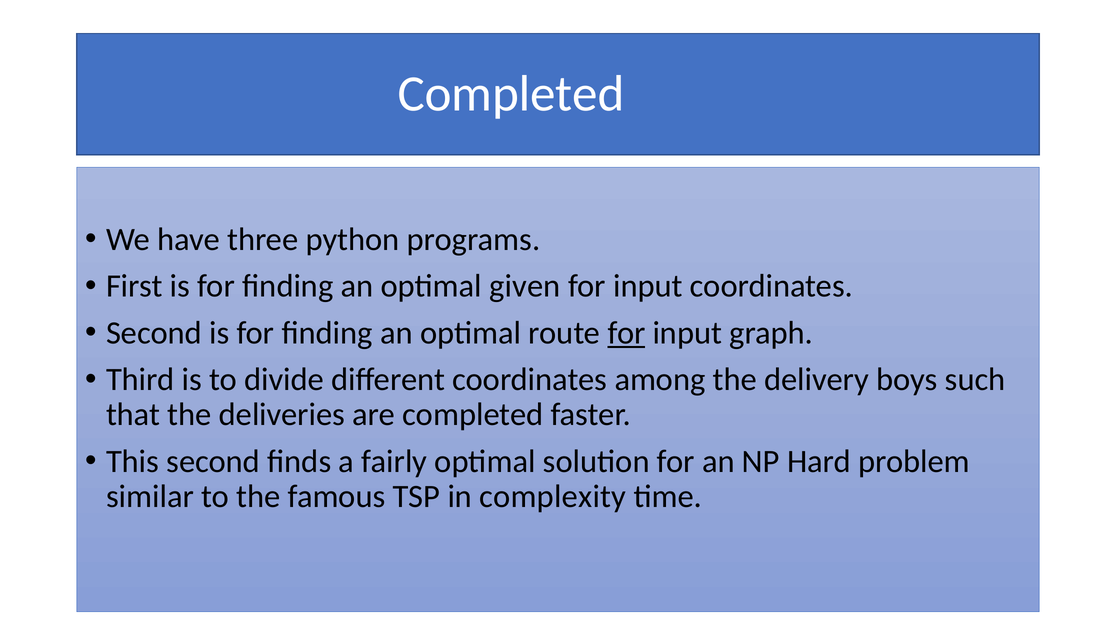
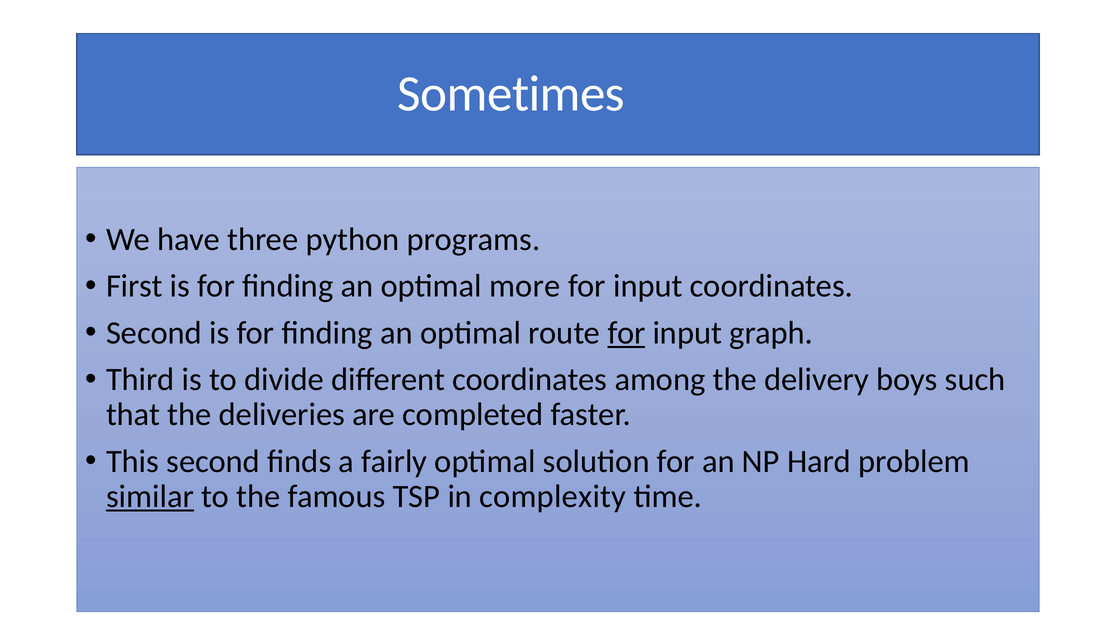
Completed: Completed -> Sometimes (511, 94)
given: given -> more (525, 286)
similar underline: none -> present (150, 496)
